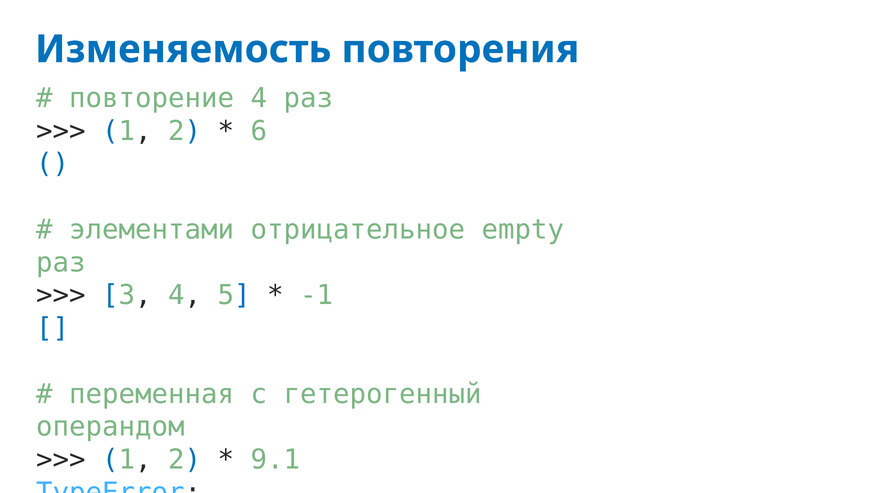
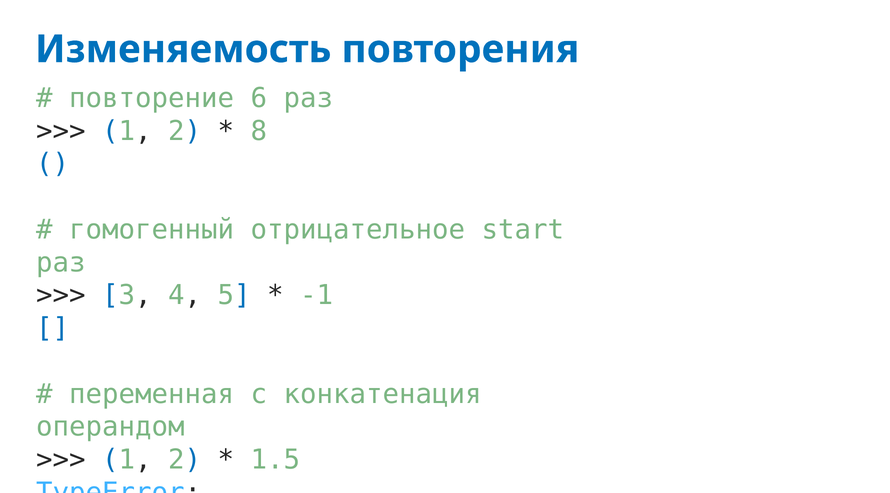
повторение 4: 4 -> 6 (259, 98)
6: 6 -> 8 (259, 131)
элементами: элементами -> гомогенный (152, 230)
empty: empty -> start (523, 230)
гетерогенный: гетерогенный -> конкатенация (383, 394)
9.1: 9.1 -> 1.5 (276, 460)
